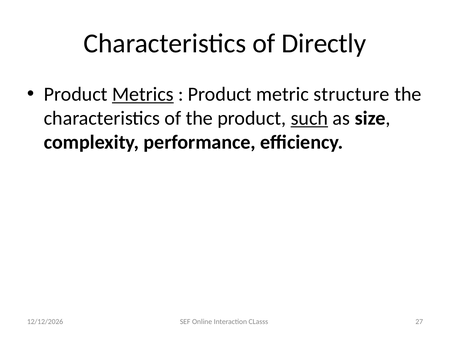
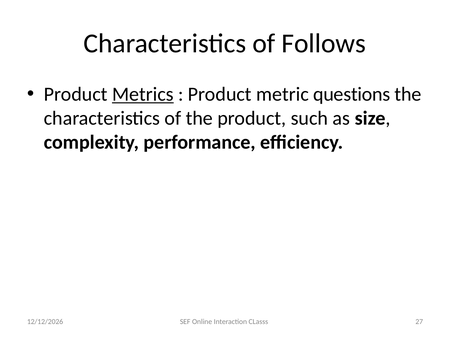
Directly: Directly -> Follows (324, 44)
structure: structure -> questions (352, 94)
such underline: present -> none (309, 118)
